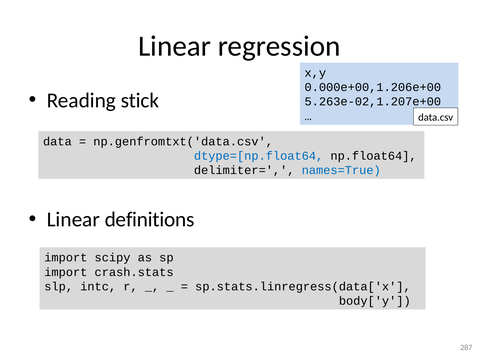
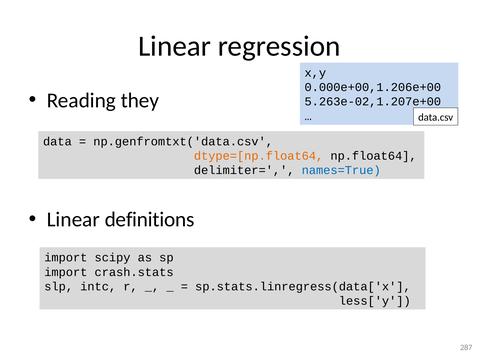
stick: stick -> they (140, 100)
dtype=[np.float64 colour: blue -> orange (259, 156)
body['y: body['y -> less['y (375, 301)
